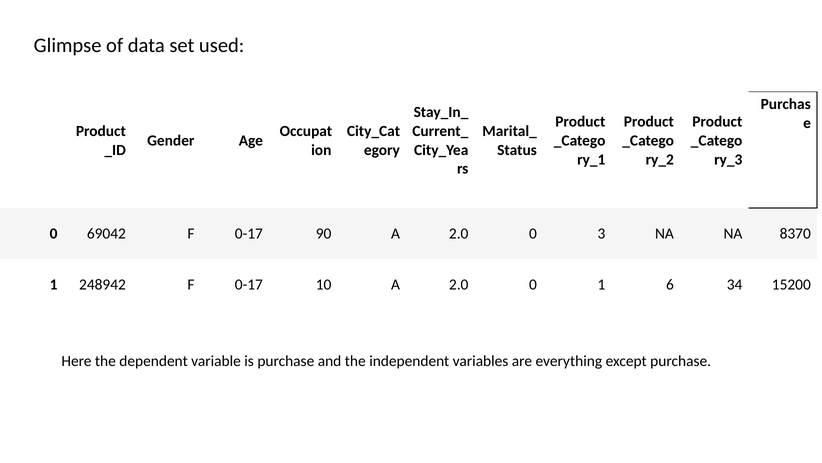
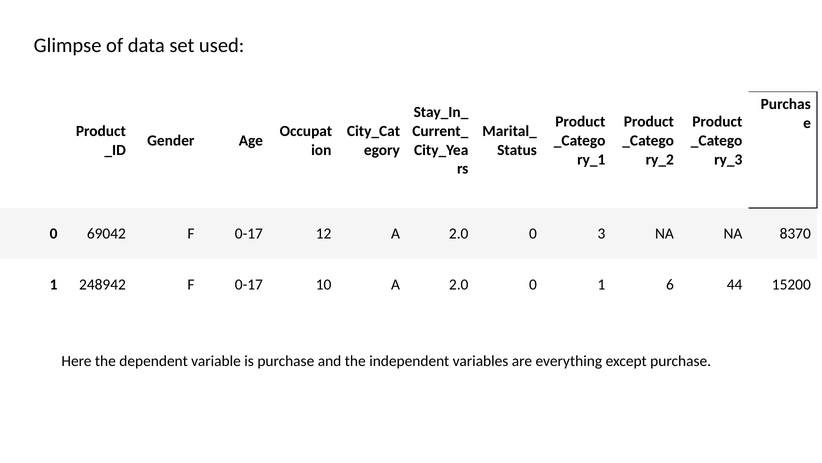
90: 90 -> 12 (324, 233)
34: 34 -> 44 (735, 284)
